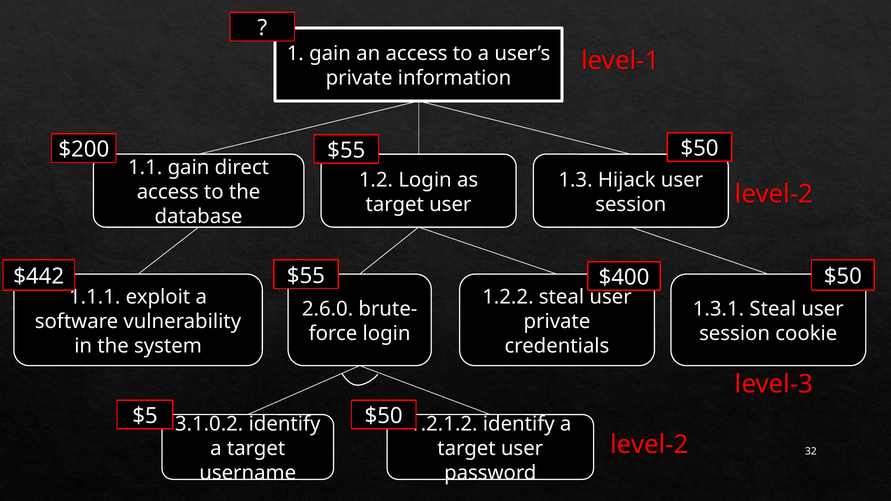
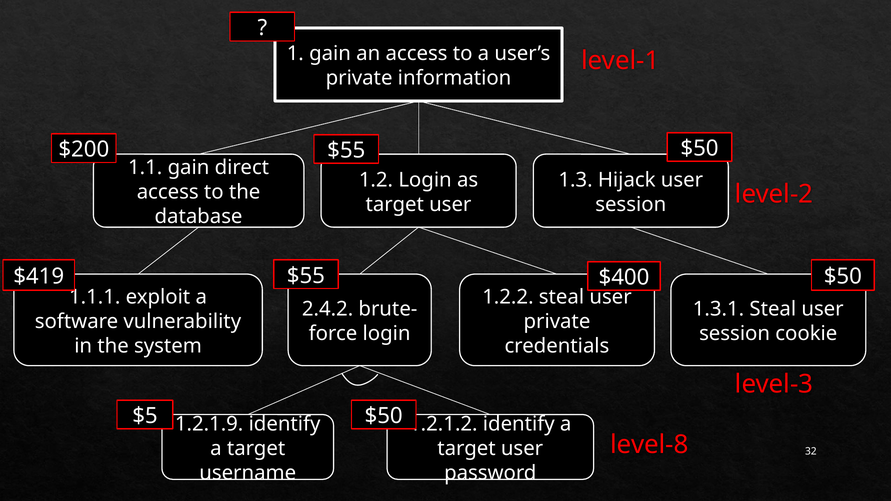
$442: $442 -> $419 (39, 277)
2.6.0: 2.6.0 -> 2.4.2 (328, 309)
3.1.0.2: 3.1.0.2 -> 1.2.1.9 (209, 424)
level-2: level-2 -> level-8 (649, 445)
